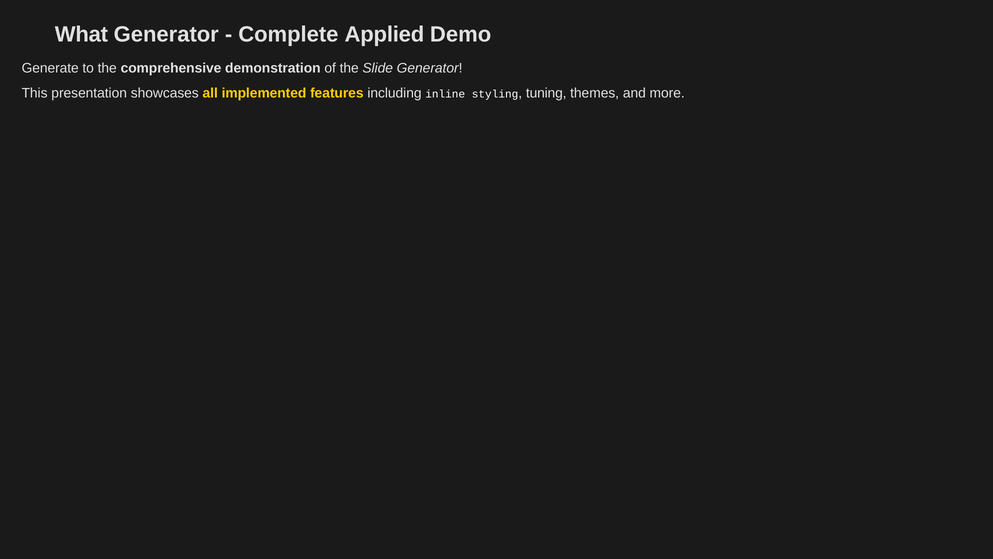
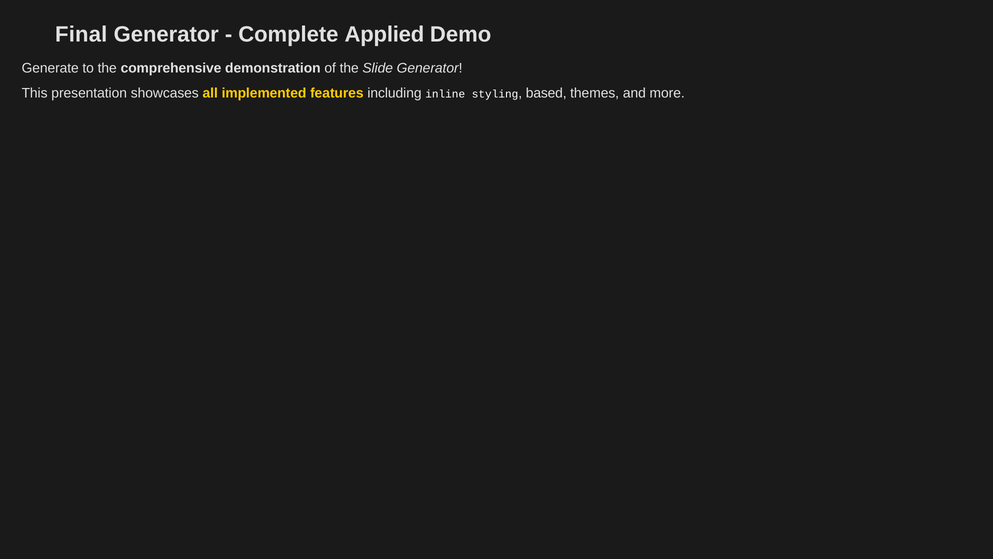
What: What -> Final (81, 34)
tuning: tuning -> based (546, 93)
